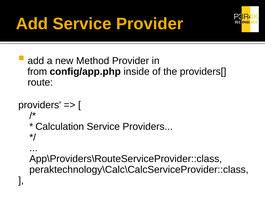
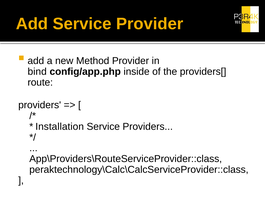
from: from -> bind (37, 72)
Calculation: Calculation -> Installation (60, 126)
